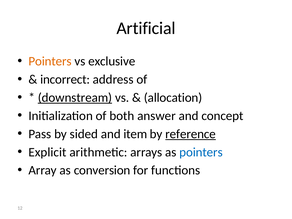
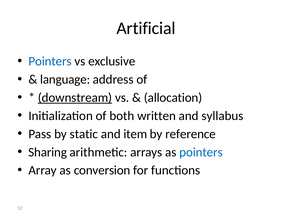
Pointers colour: orange -> blue (50, 61)
incorrect: incorrect -> language (65, 79)
answer: answer -> written (157, 116)
concept: concept -> syllabus (222, 116)
sided: sided -> static (84, 134)
reference underline: present -> none (191, 134)
Explicit: Explicit -> Sharing (48, 152)
